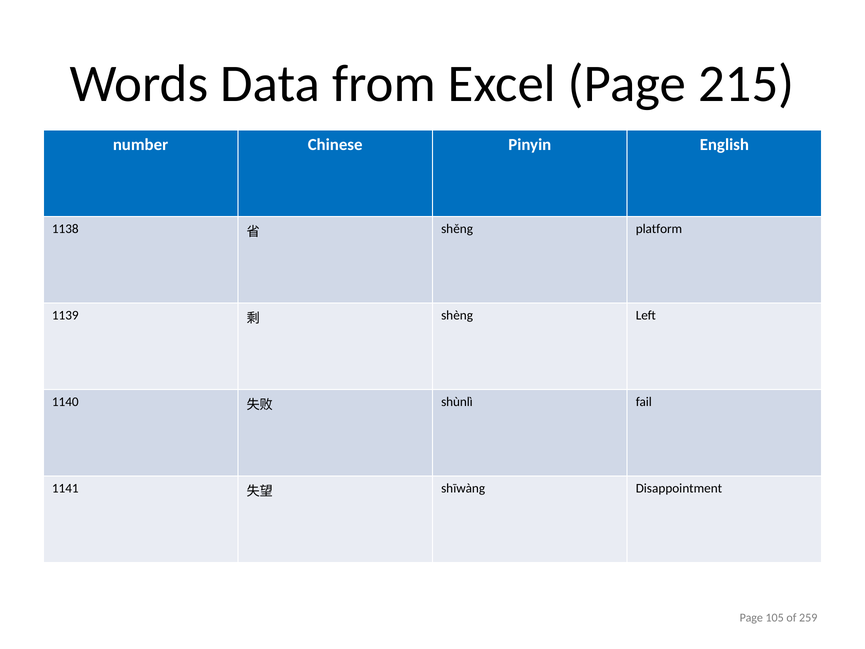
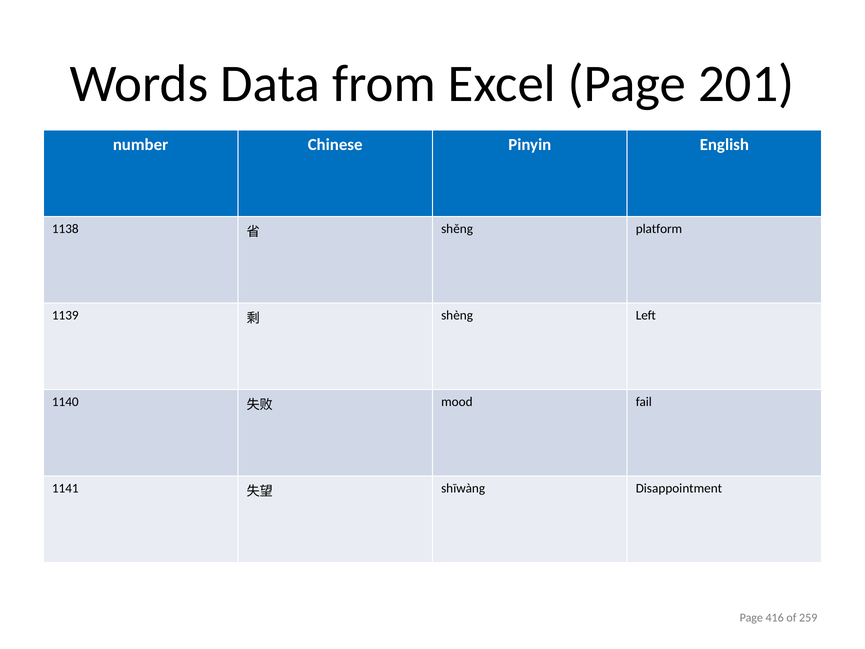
215: 215 -> 201 (746, 84)
shùnlì: shùnlì -> mood (457, 402)
105: 105 -> 416 (775, 618)
